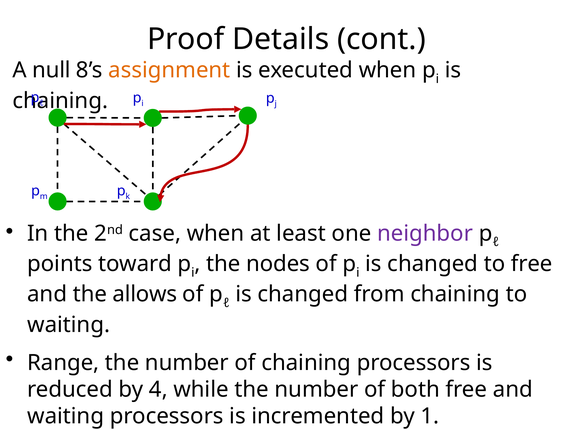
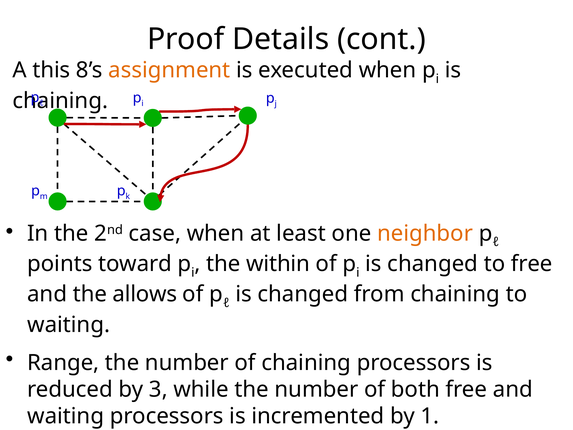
null: null -> this (51, 70)
neighbor colour: purple -> orange (425, 233)
nodes: nodes -> within (278, 264)
4: 4 -> 3 (158, 389)
